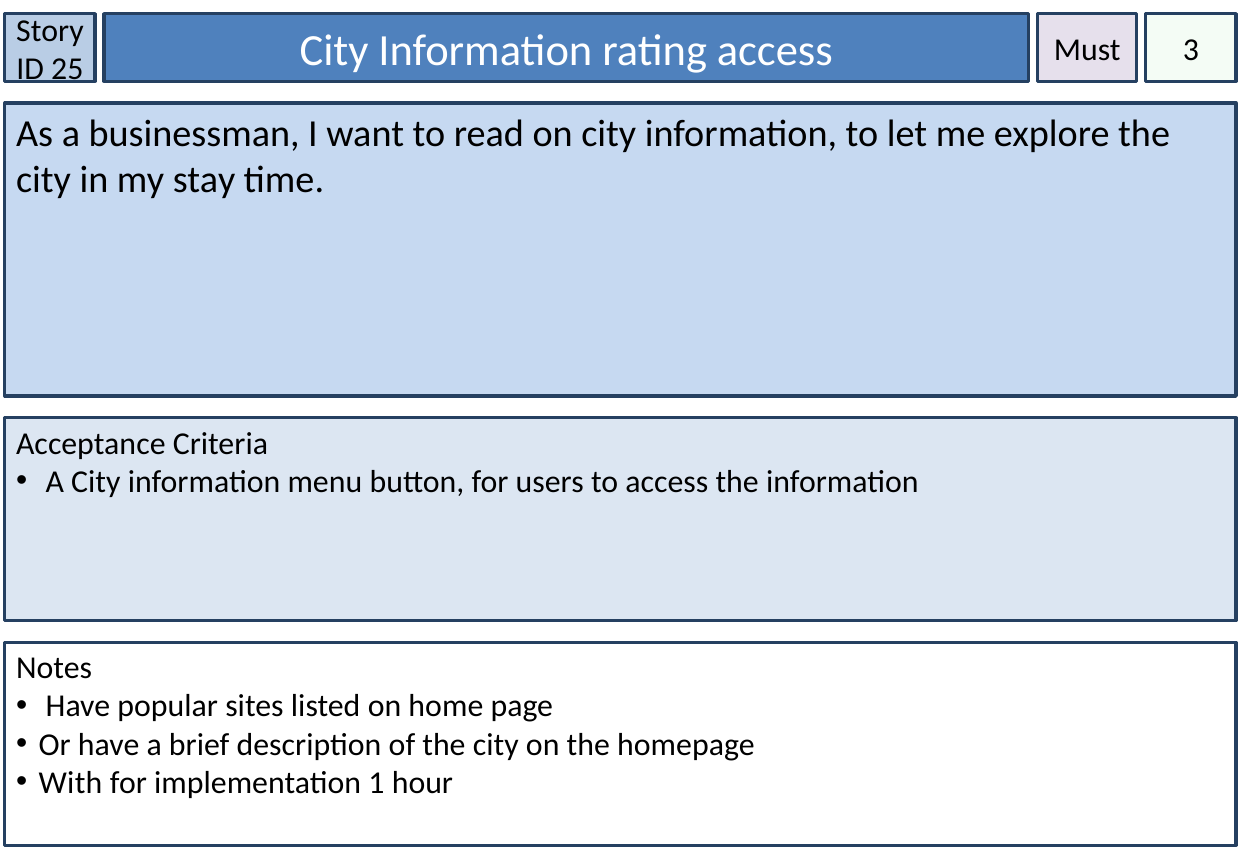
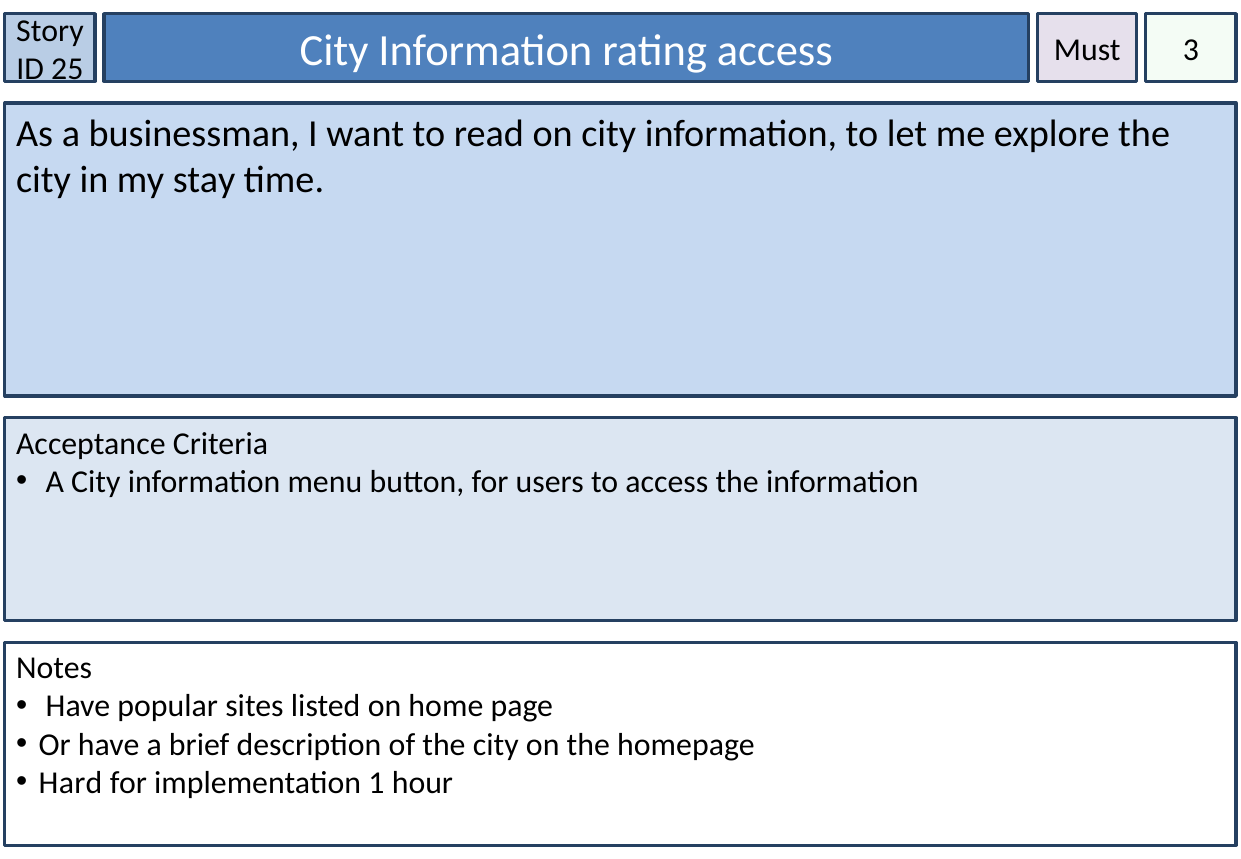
With: With -> Hard (71, 783)
